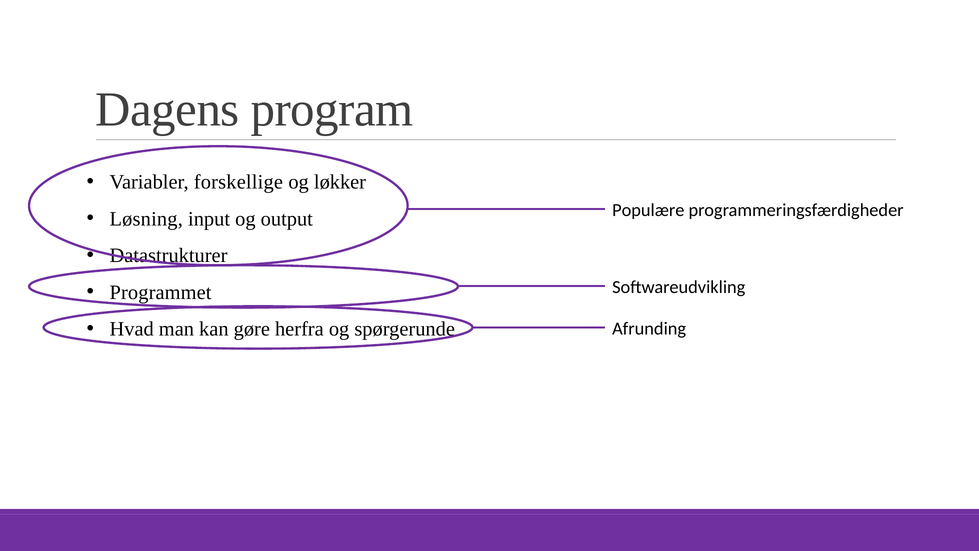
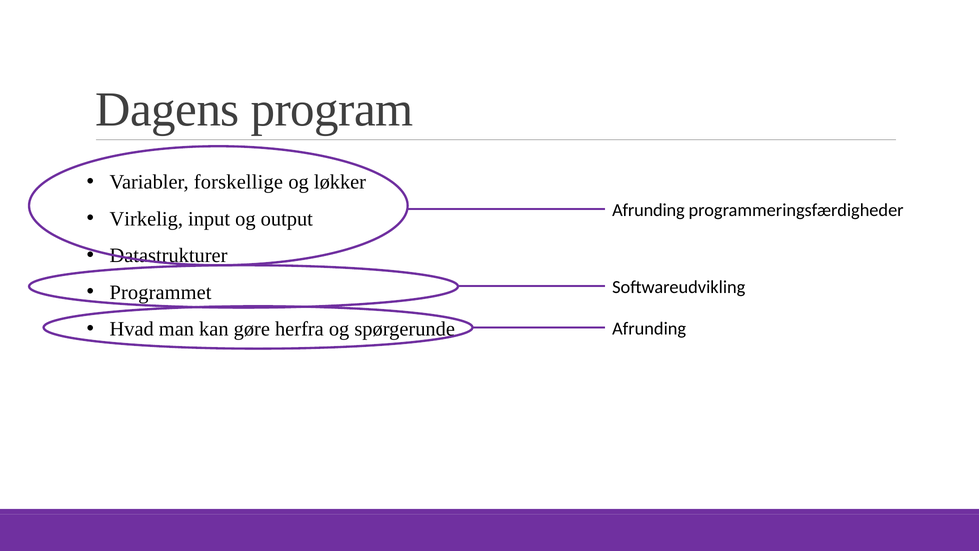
Populære: Populære -> Afrunding (648, 210)
Løsning: Løsning -> Virkelig (146, 219)
